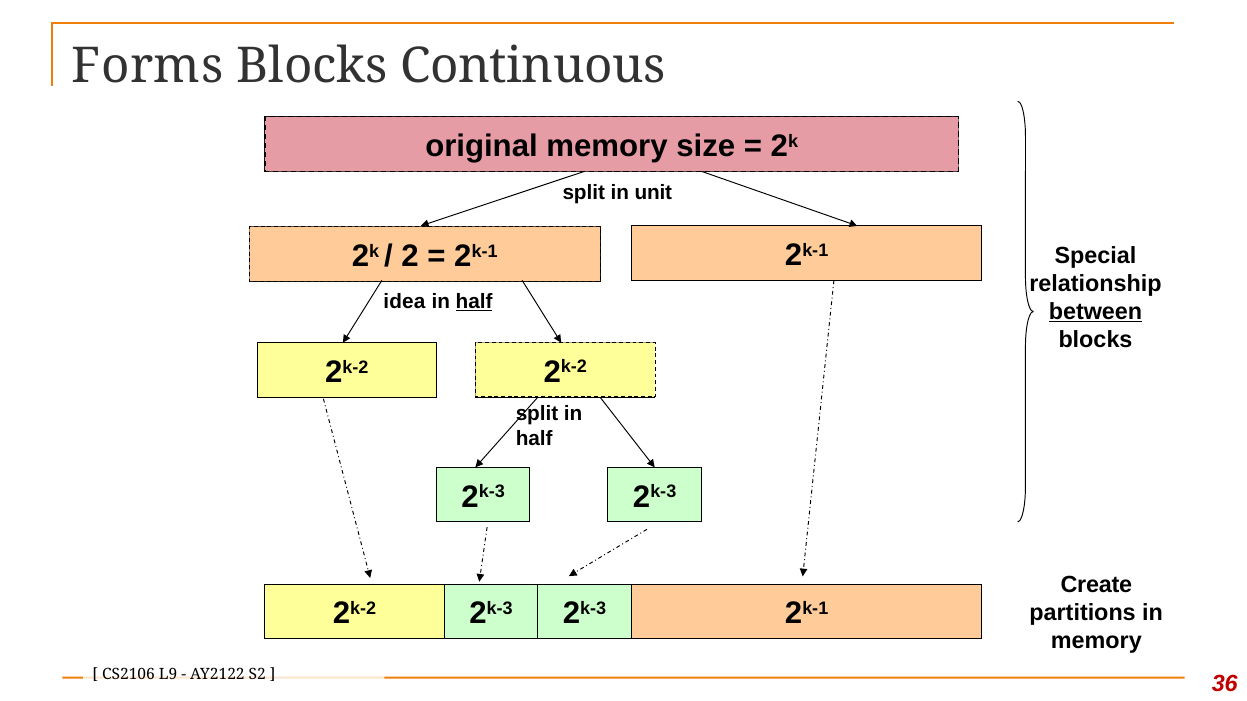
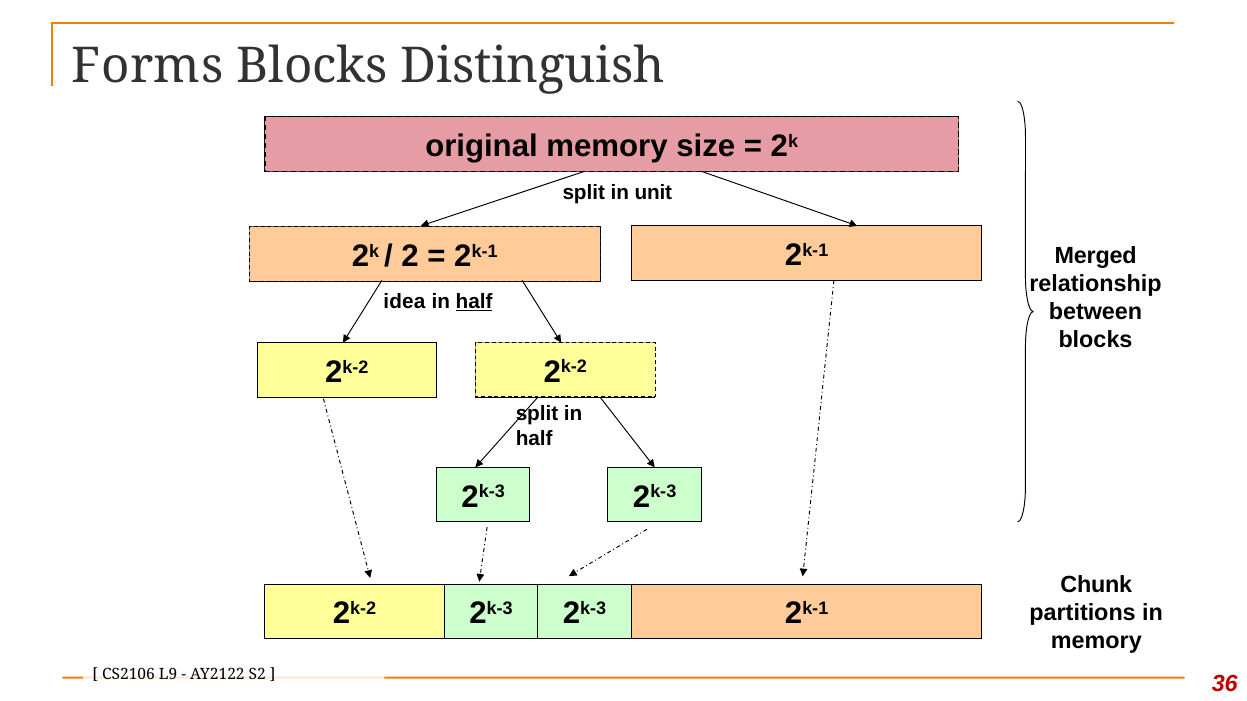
Continuous: Continuous -> Distinguish (533, 66)
Special: Special -> Merged (1096, 256)
between underline: present -> none (1096, 312)
Create: Create -> Chunk (1096, 585)
